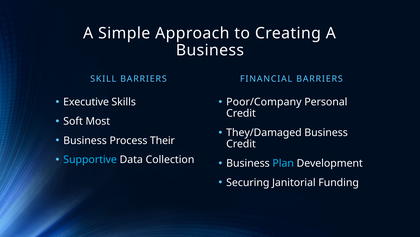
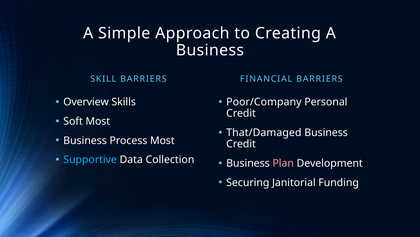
Executive: Executive -> Overview (86, 102)
They/Damaged: They/Damaged -> That/Damaged (264, 132)
Process Their: Their -> Most (162, 140)
Plan colour: light blue -> pink (283, 163)
